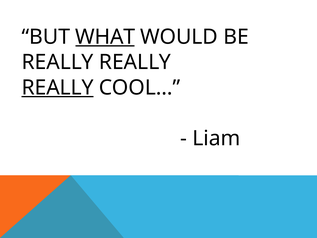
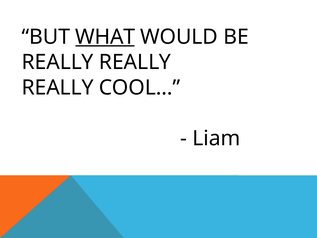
REALLY underline: present -> none (58, 88)
